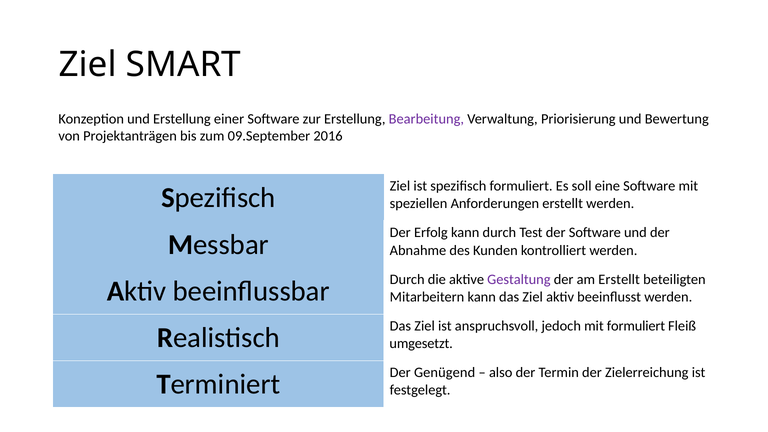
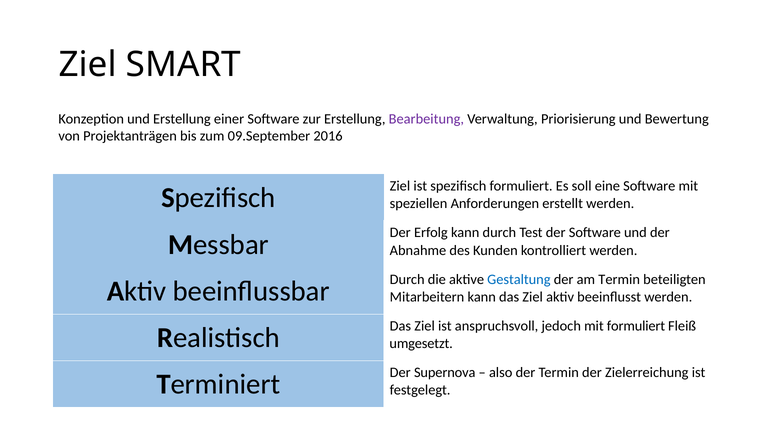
Gestaltung colour: purple -> blue (519, 279)
am Erstellt: Erstellt -> Termin (619, 279)
Genügend: Genügend -> Supernova (445, 373)
